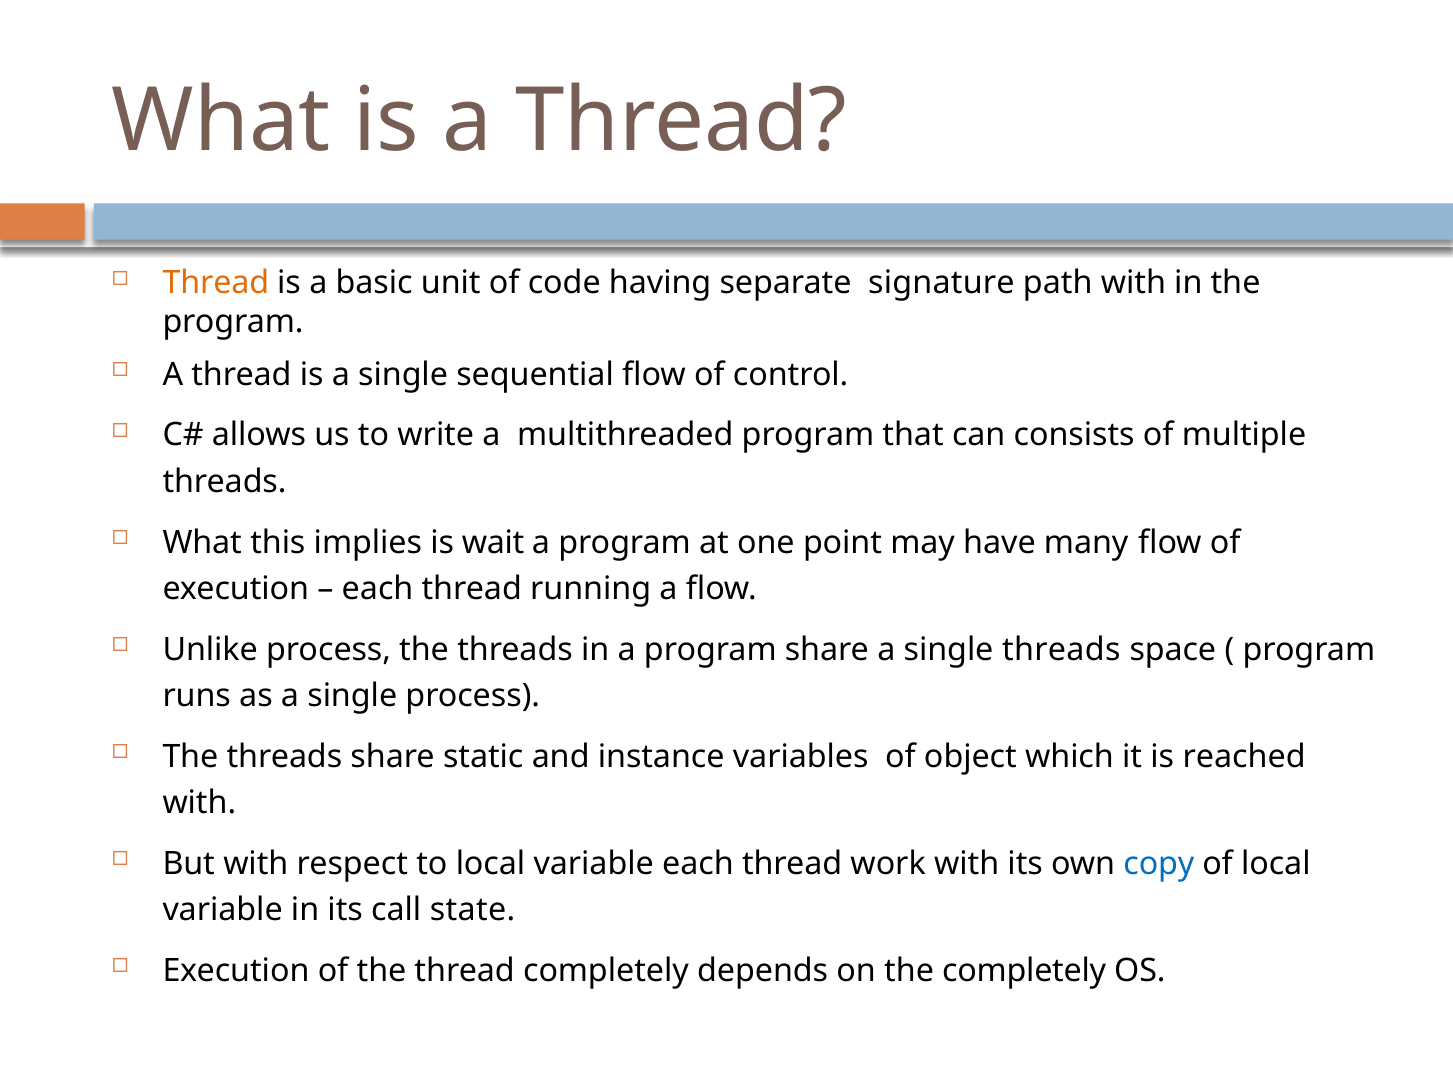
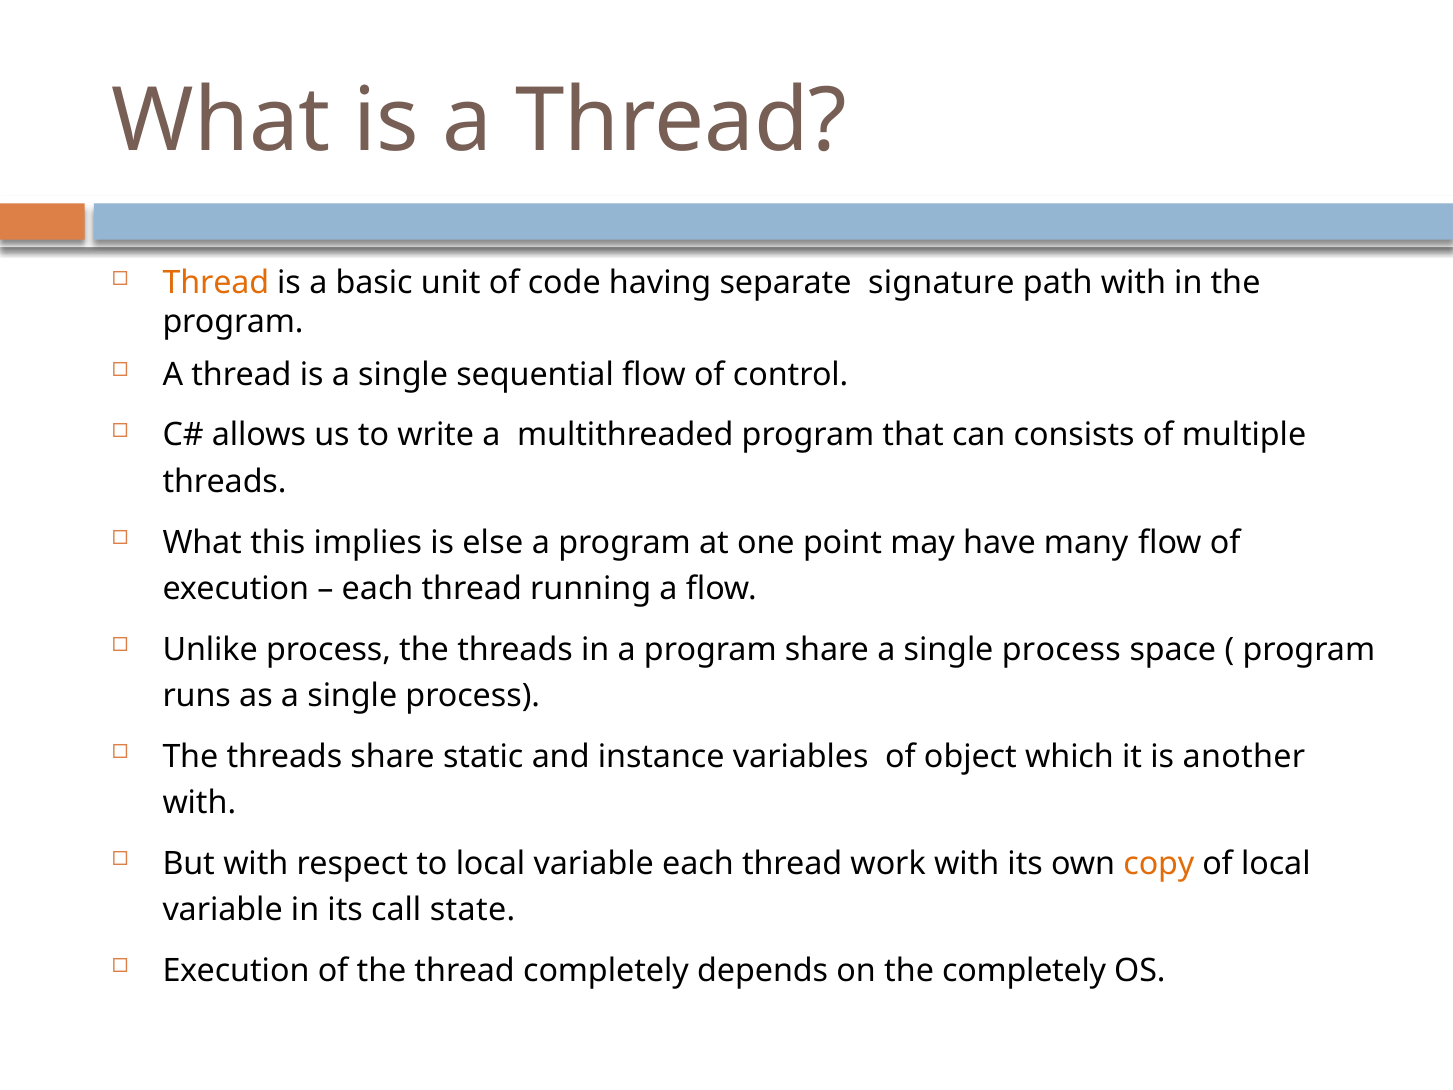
wait: wait -> else (493, 542)
share a single threads: threads -> process (1061, 649)
reached: reached -> another (1244, 756)
copy colour: blue -> orange (1159, 863)
